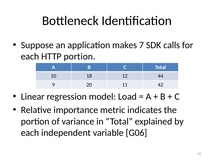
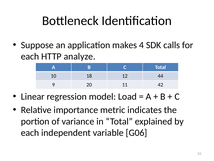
7: 7 -> 4 (142, 45)
HTTP portion: portion -> analyze (80, 56)
